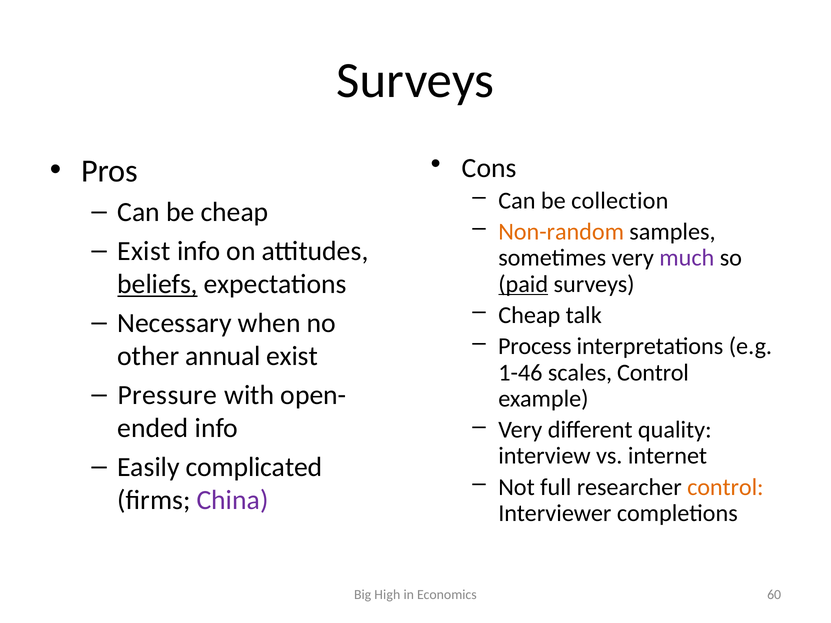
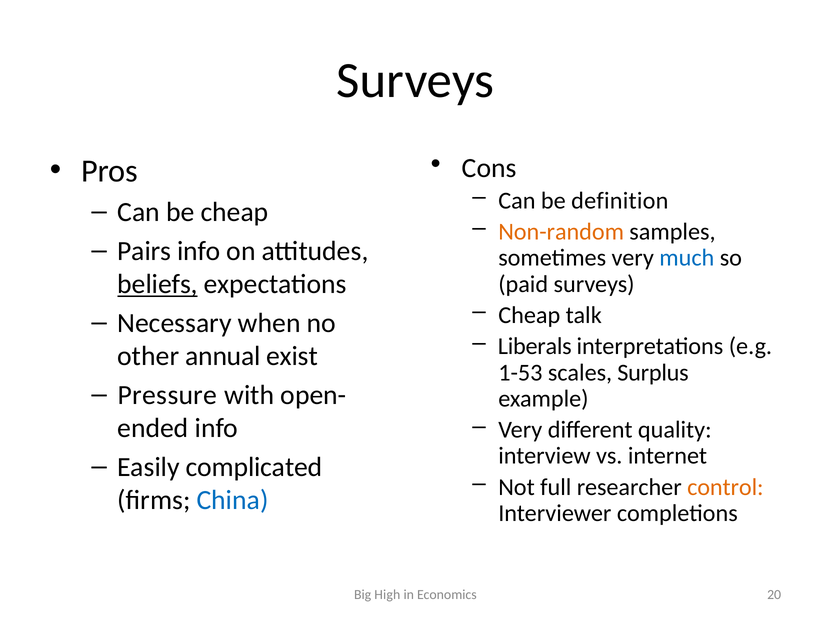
collection: collection -> definition (620, 201)
Exist: Exist -> Pairs (144, 251)
much colour: purple -> blue (687, 258)
paid underline: present -> none (523, 284)
Process: Process -> Liberals (535, 346)
1-46: 1-46 -> 1-53 (520, 373)
scales Control: Control -> Surplus (653, 373)
China colour: purple -> blue (233, 500)
60: 60 -> 20 (774, 595)
